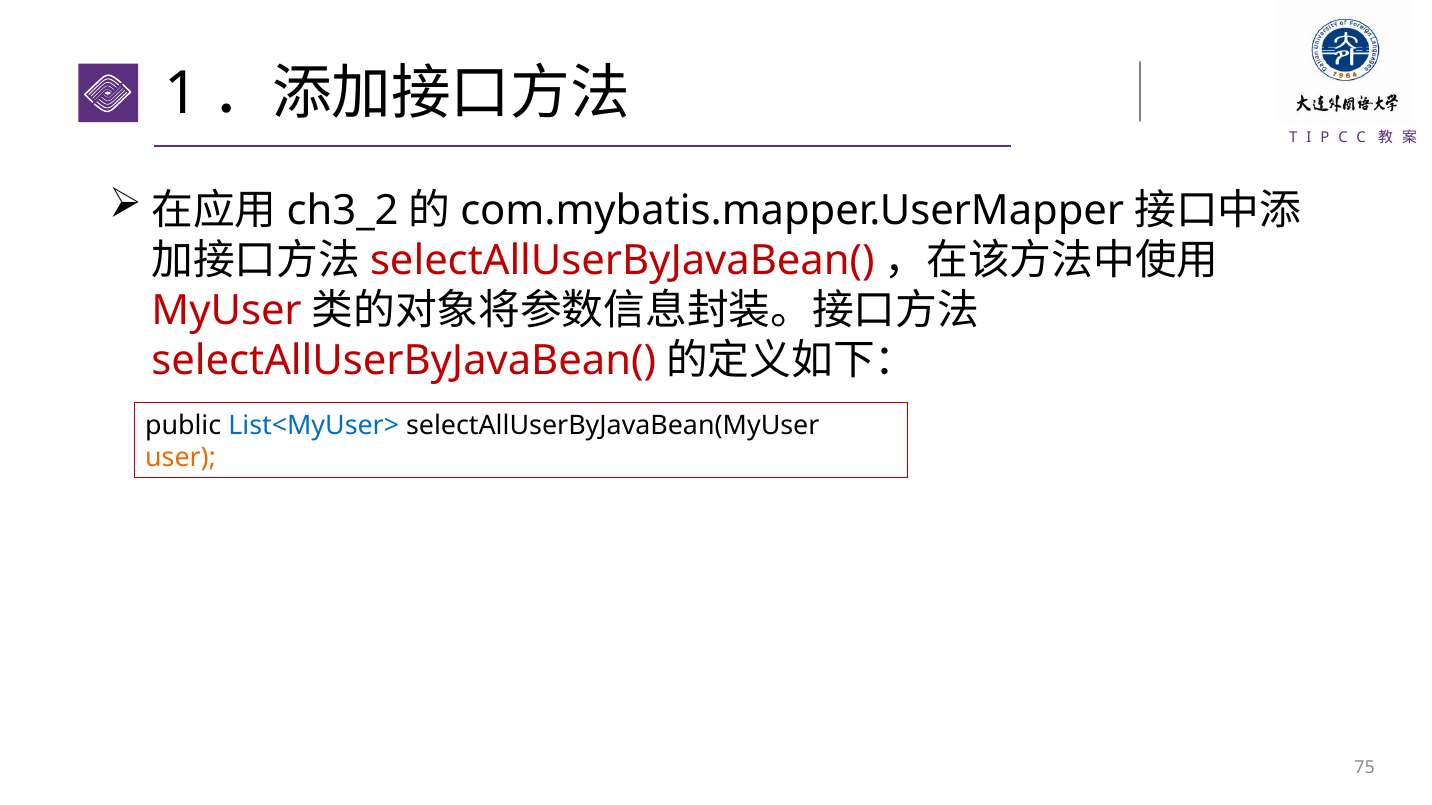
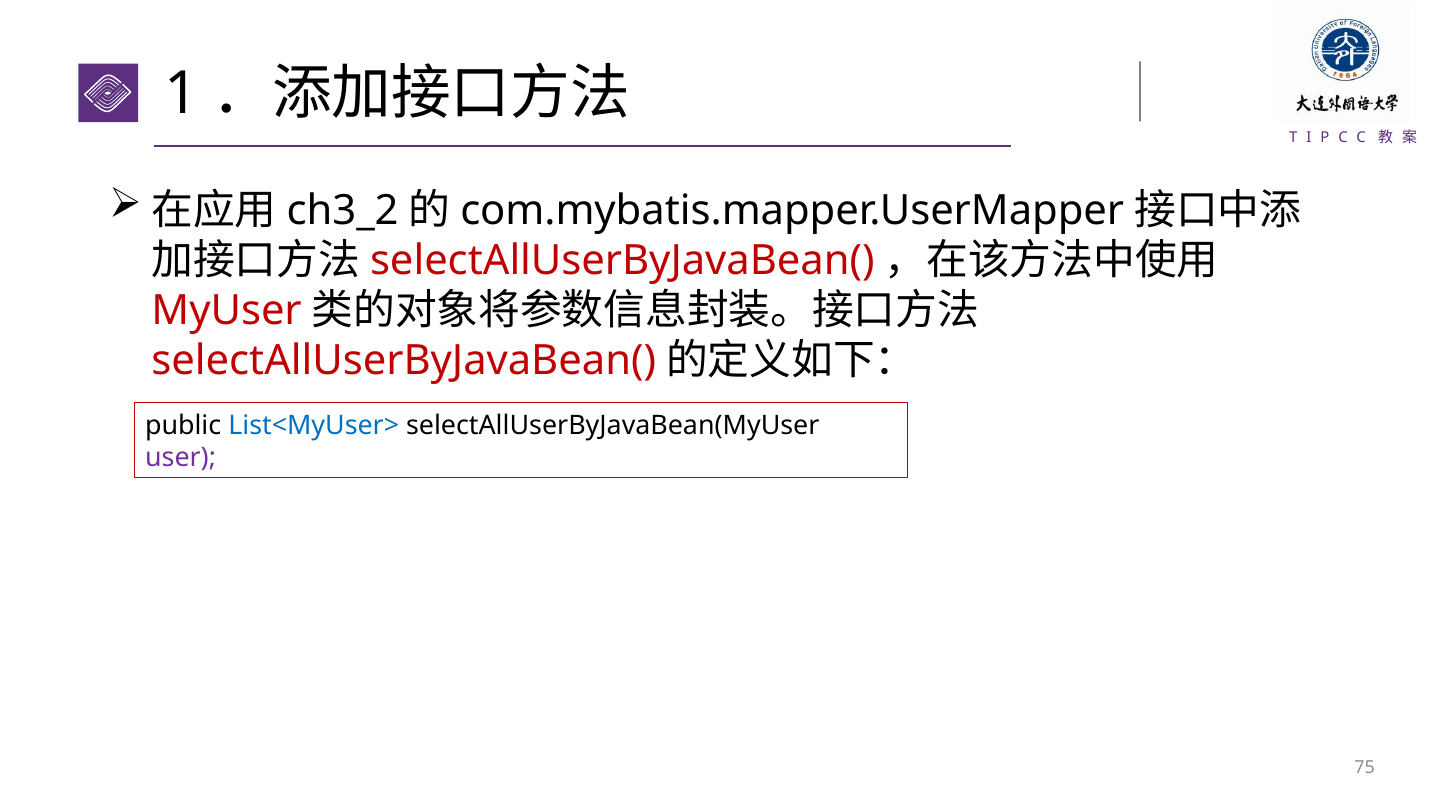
user colour: orange -> purple (181, 458)
